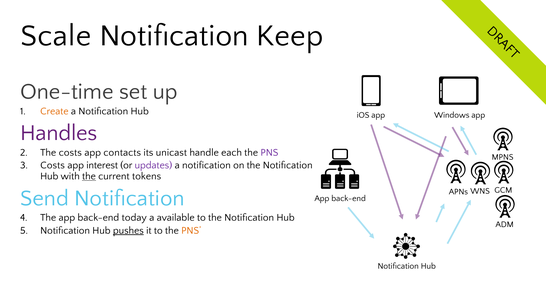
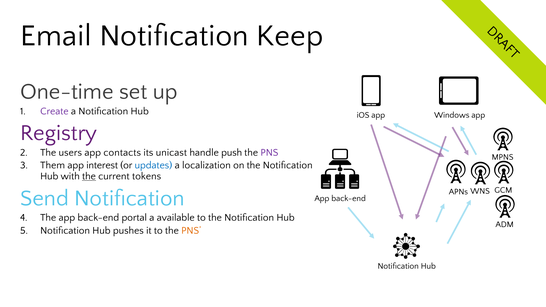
Scale: Scale -> Email (56, 35)
Create colour: orange -> purple (54, 111)
Handles: Handles -> Registry (59, 133)
The costs: costs -> users (70, 153)
each: each -> push (232, 153)
Costs: Costs -> Them (53, 165)
updates colour: purple -> blue (153, 165)
notification: notification -> localization (206, 165)
today: today -> portal (134, 218)
pushes underline: present -> none (128, 230)
